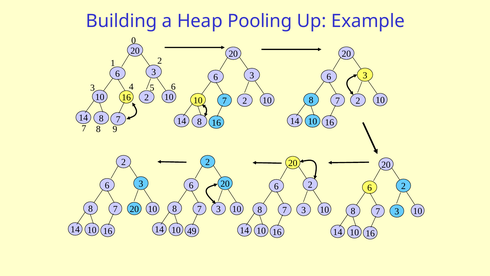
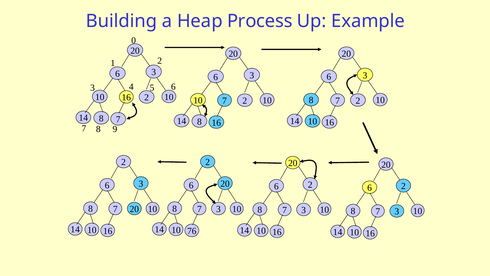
Pooling: Pooling -> Process (260, 21)
49: 49 -> 76 (192, 231)
